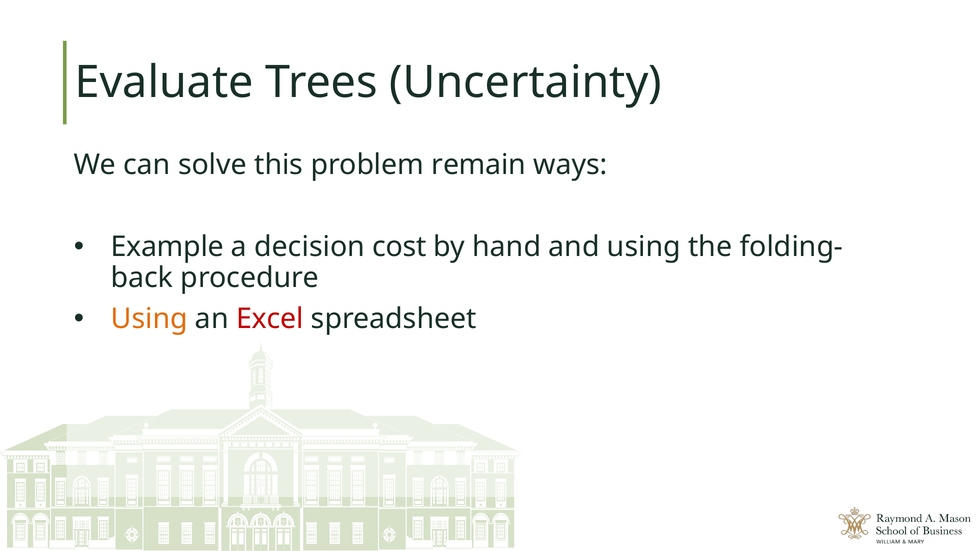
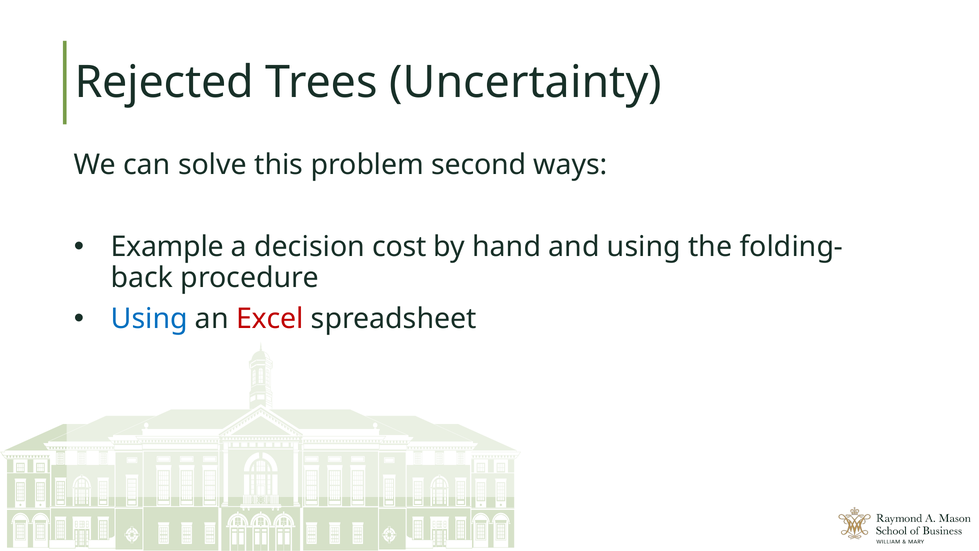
Evaluate: Evaluate -> Rejected (164, 82)
remain: remain -> second (479, 165)
Using colour: orange -> blue (149, 318)
